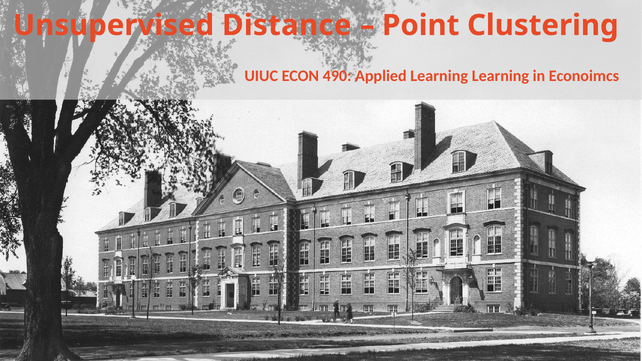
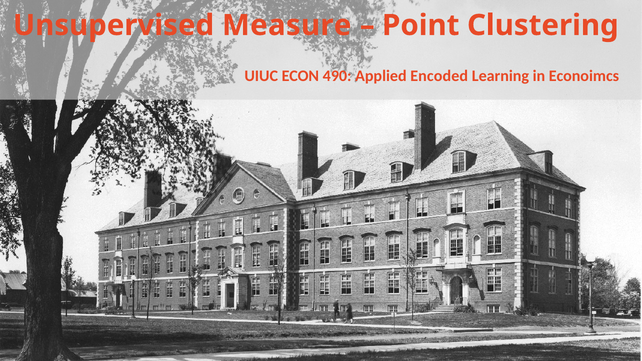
Distance: Distance -> Measure (287, 25)
Applied Learning: Learning -> Encoded (439, 76)
